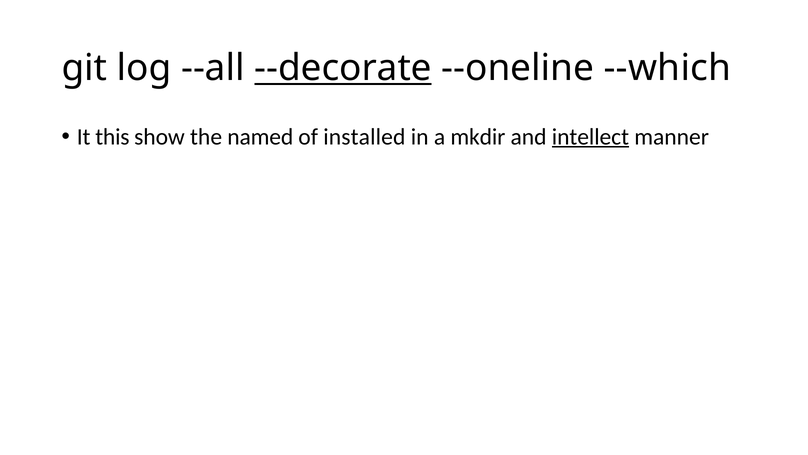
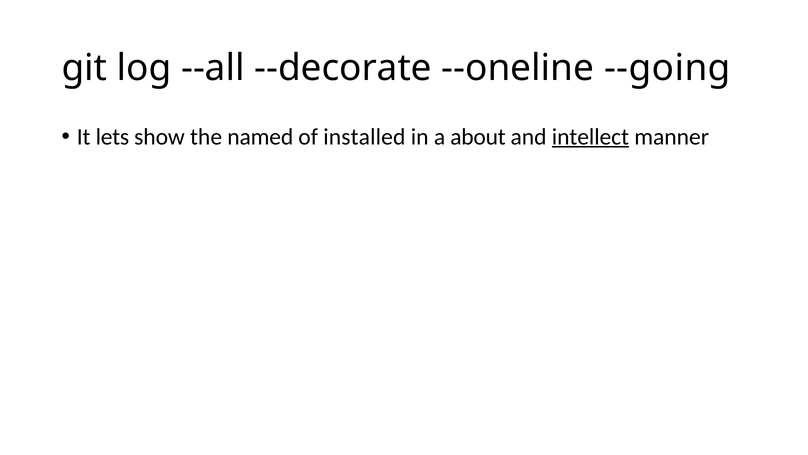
--decorate underline: present -> none (343, 68)
--which: --which -> --going (667, 68)
this: this -> lets (112, 137)
mkdir: mkdir -> about (478, 137)
